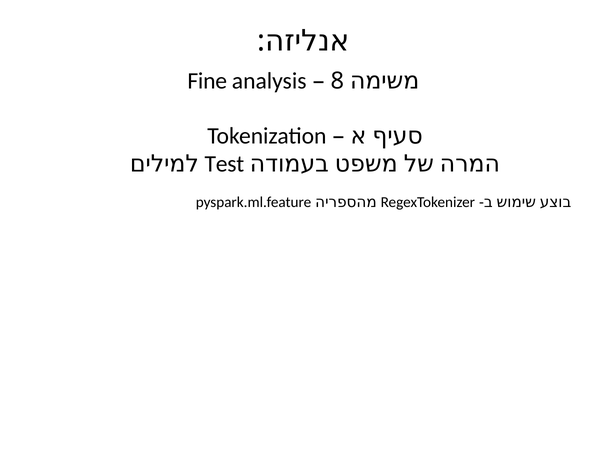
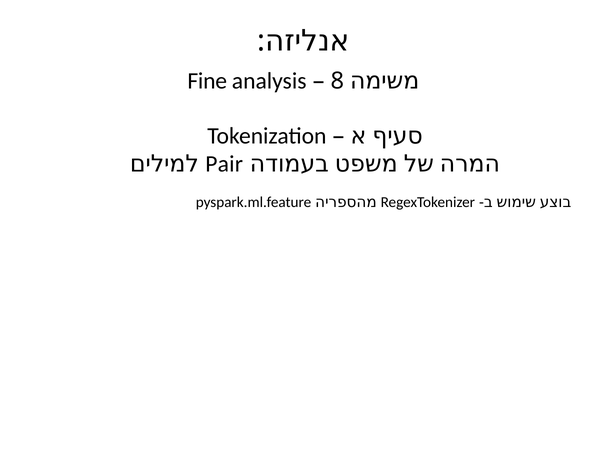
Test: Test -> Pair (224, 164)
